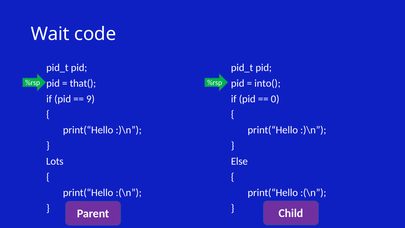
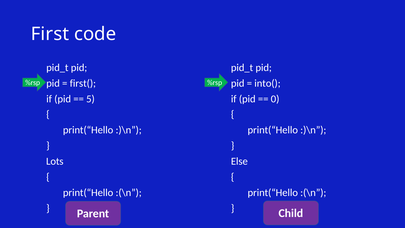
Wait: Wait -> First (50, 34)
that(: that( -> first( (83, 83)
9: 9 -> 5 (90, 99)
